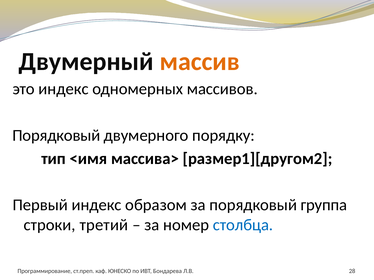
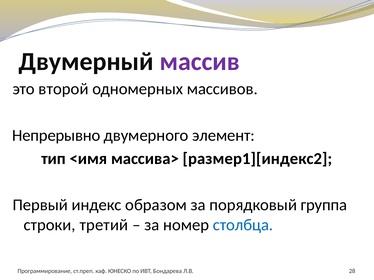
массив colour: orange -> purple (200, 62)
это индекс: индекс -> второй (63, 89)
Порядковый: Порядковый -> Непрерывно (56, 136)
порядку: порядку -> элемент (224, 136)
размер1][другом2: размер1][другом2 -> размер1][индекс2 (257, 159)
